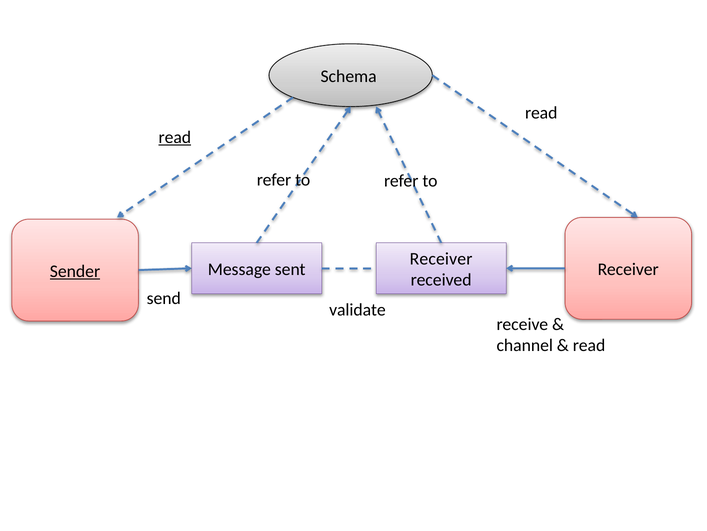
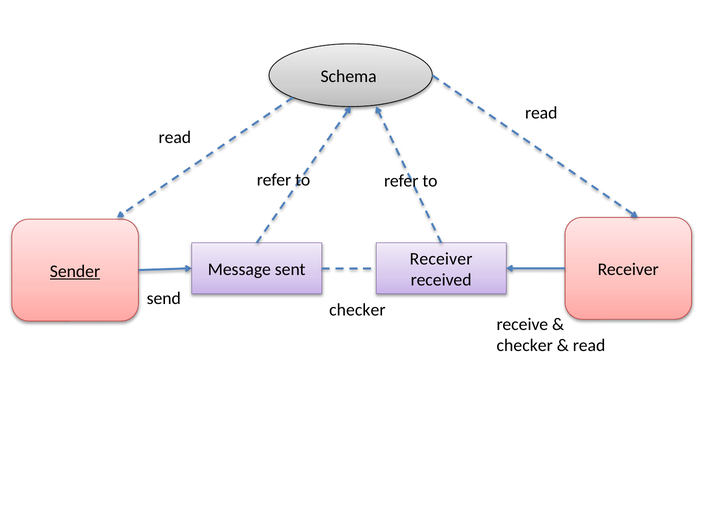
read underline: present -> none (175, 137)
validate: validate -> checker (357, 310)
channel: channel -> checker (525, 345)
